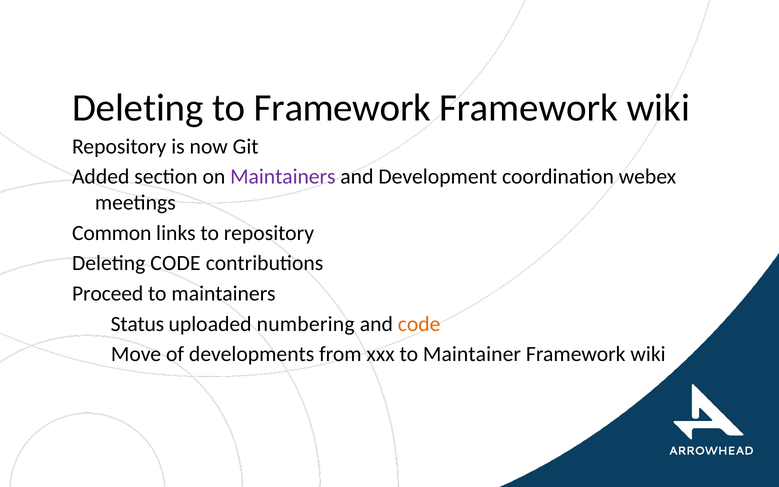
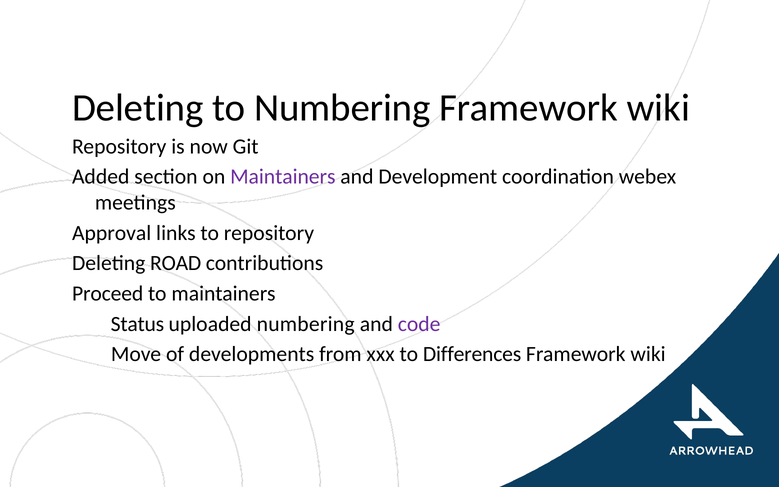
to Framework: Framework -> Numbering (342, 108)
Common: Common -> Approval (112, 233)
Deleting CODE: CODE -> ROAD (176, 263)
code colour: orange -> purple (419, 324)
Maintainer: Maintainer -> Differences (472, 354)
